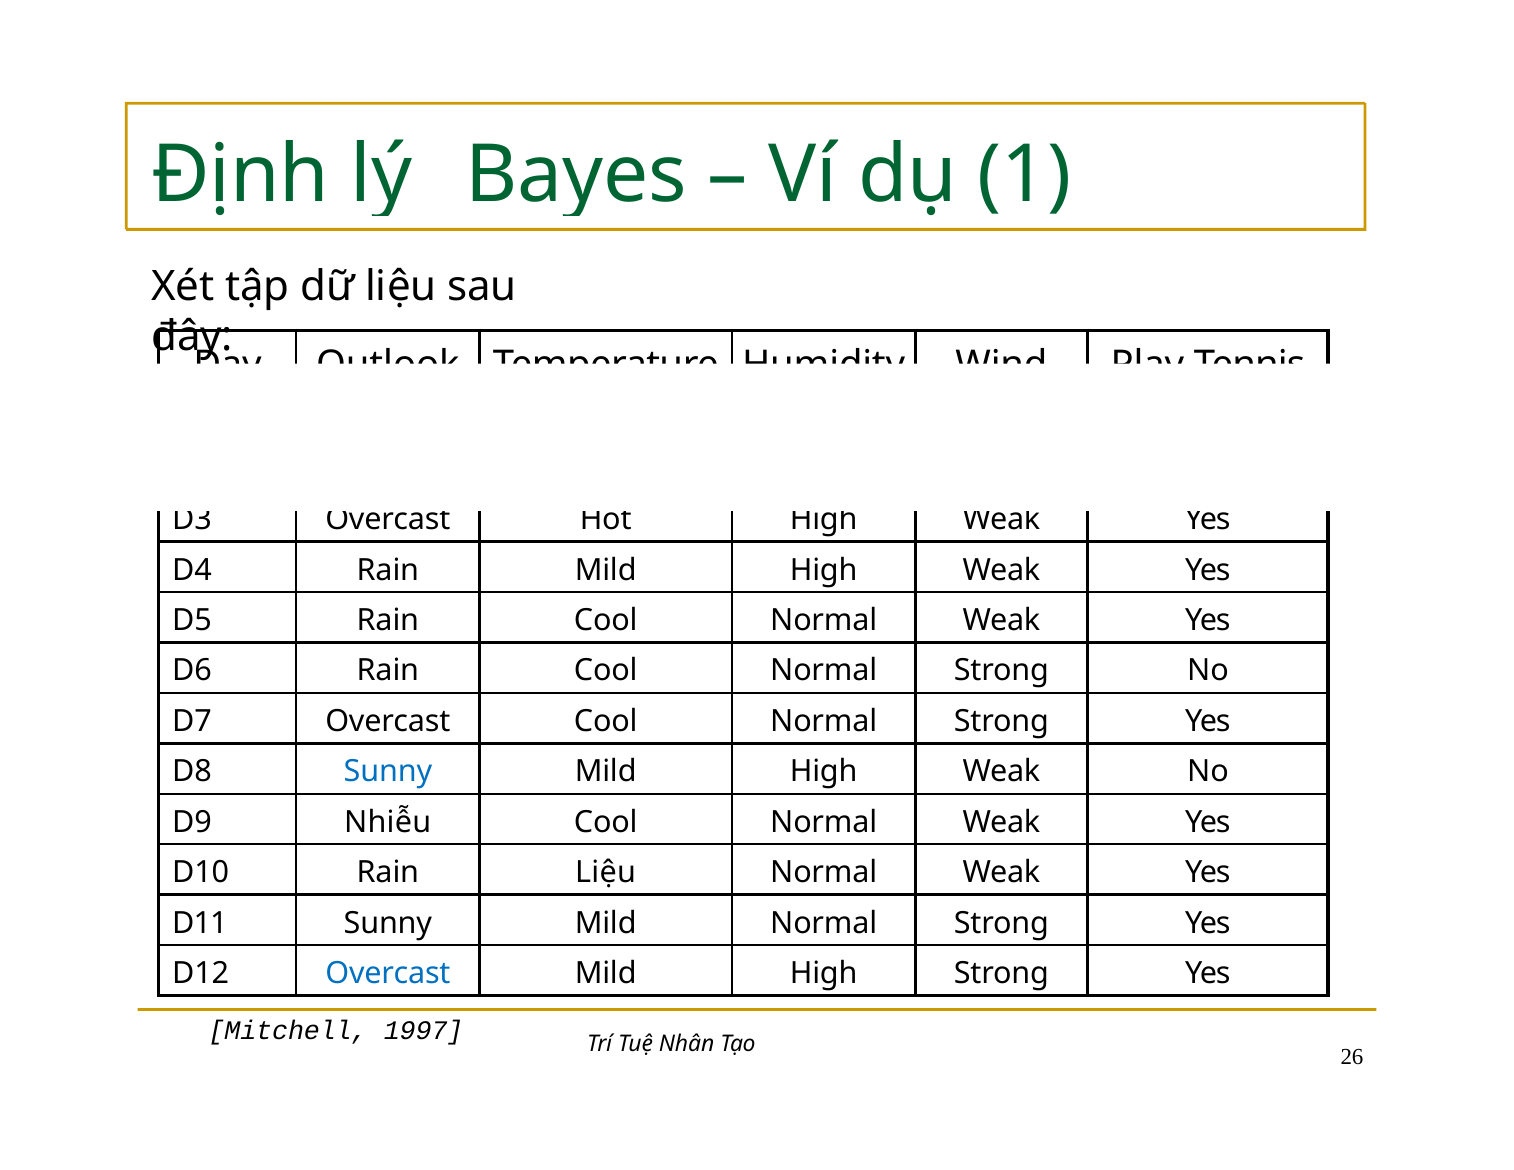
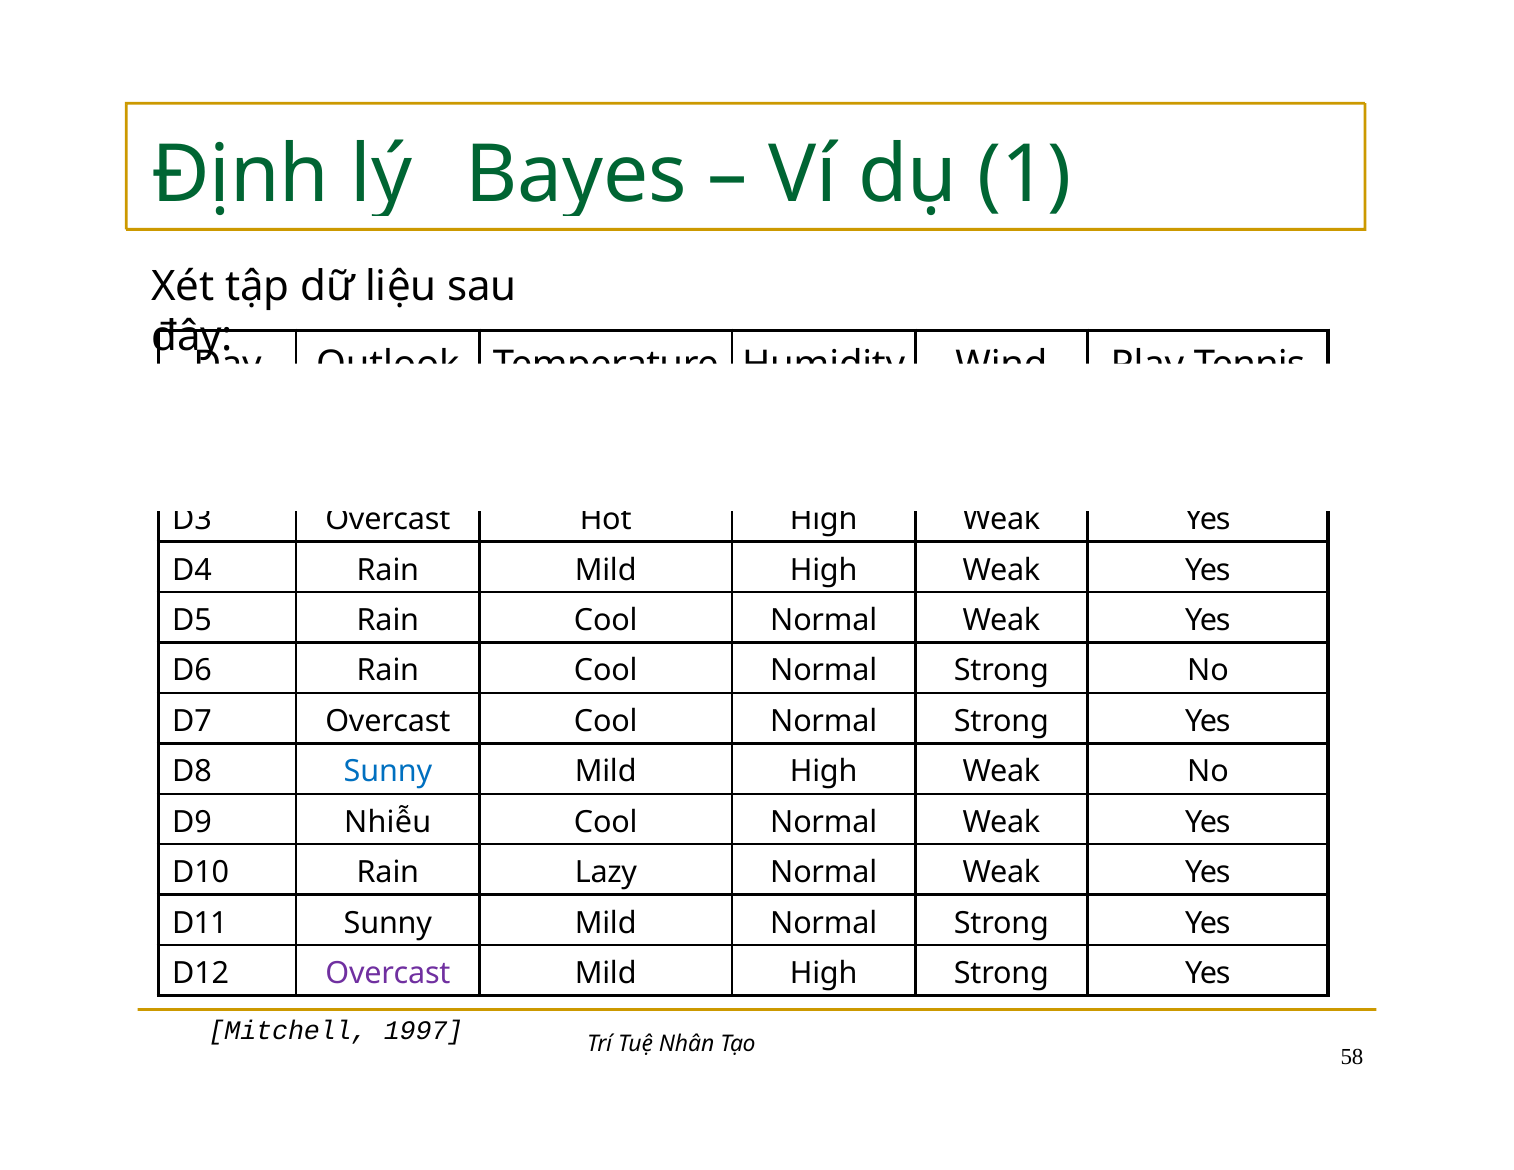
Rain Liệu: Liệu -> Lazy (606, 873)
Overcast colour: blue -> purple (388, 973)
26: 26 -> 58 (1352, 1057)
